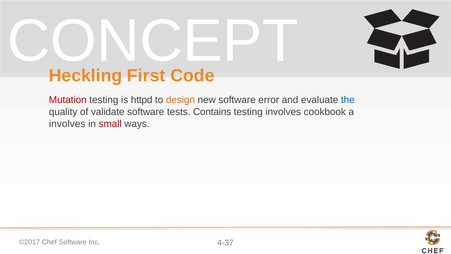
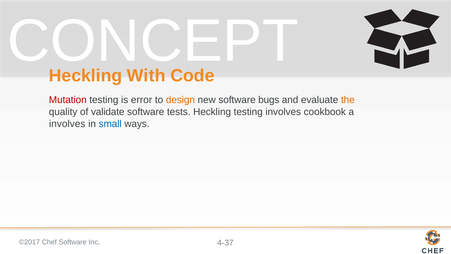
First: First -> With (146, 76)
httpd: httpd -> error (142, 100)
error: error -> bugs (269, 100)
the colour: blue -> orange (348, 100)
tests Contains: Contains -> Heckling (212, 112)
small colour: red -> blue (110, 124)
